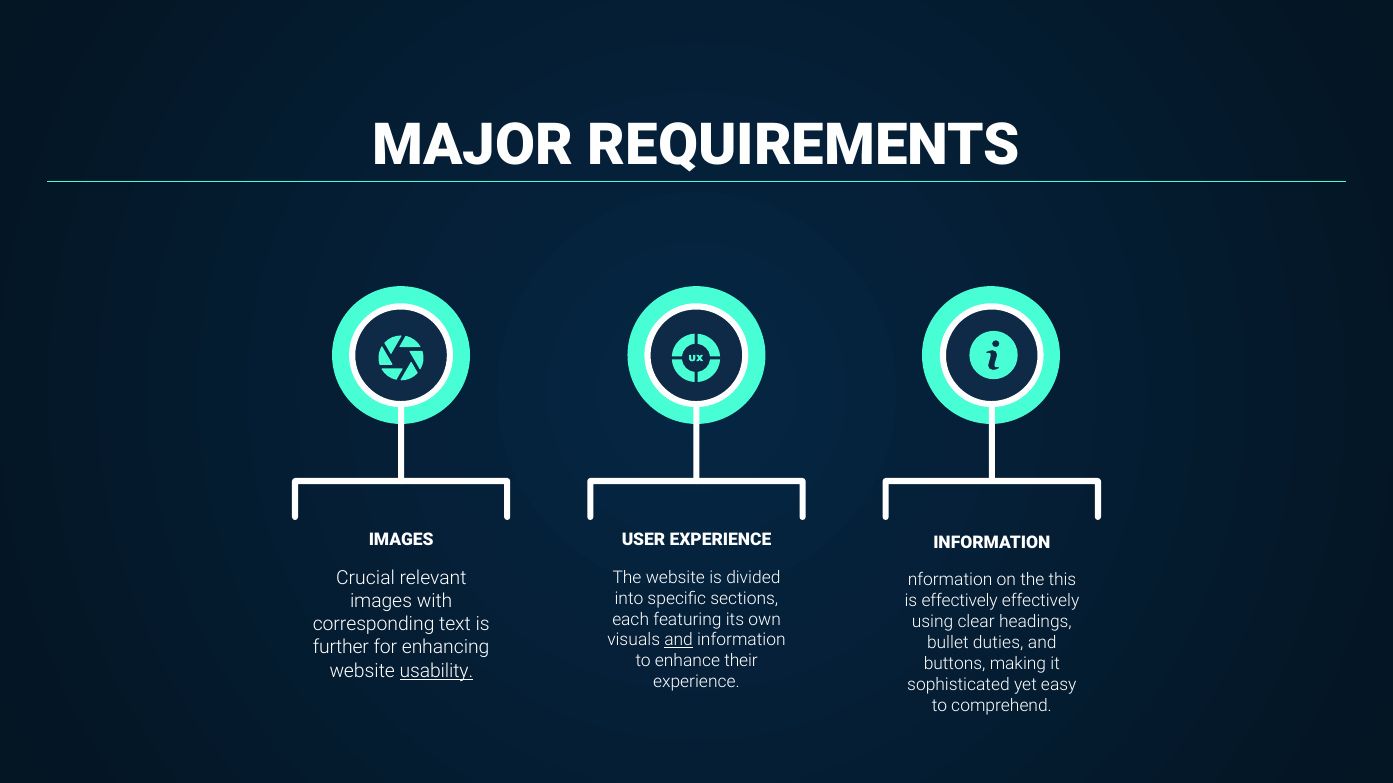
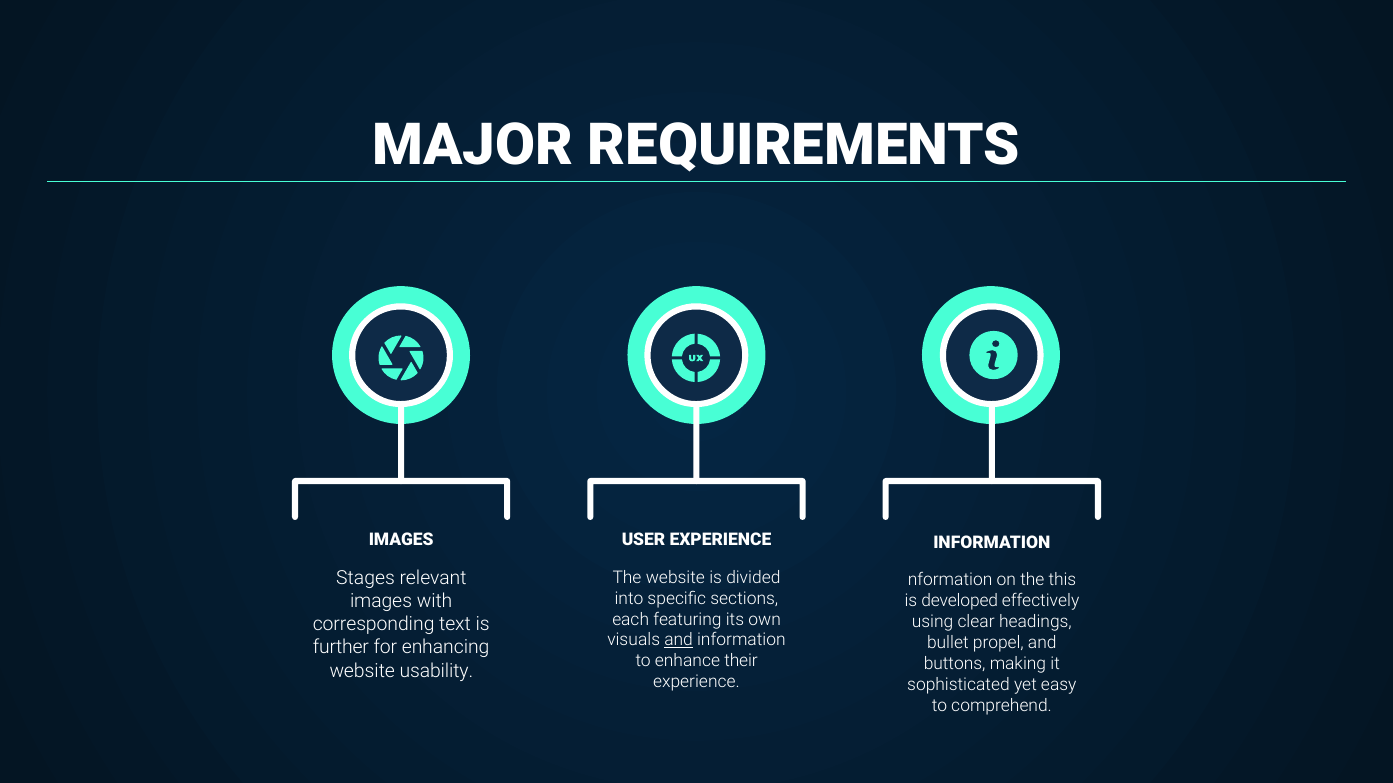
Crucial: Crucial -> Stages (366, 578)
is effectively: effectively -> developed (960, 601)
duties: duties -> propel (998, 643)
usability underline: present -> none (436, 671)
